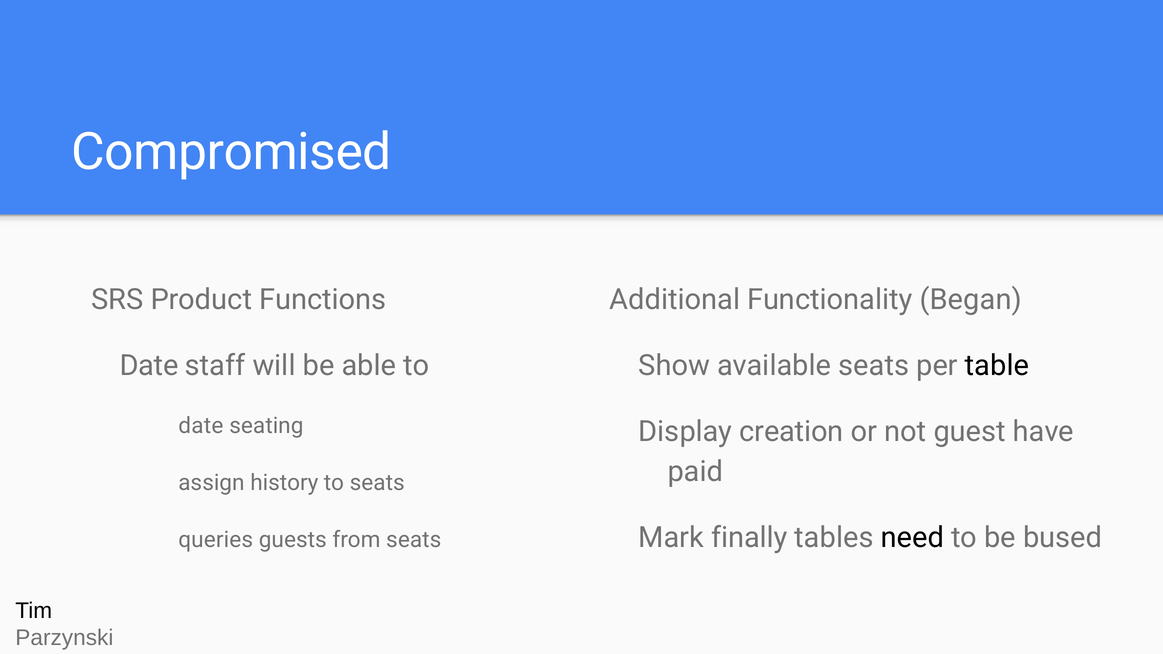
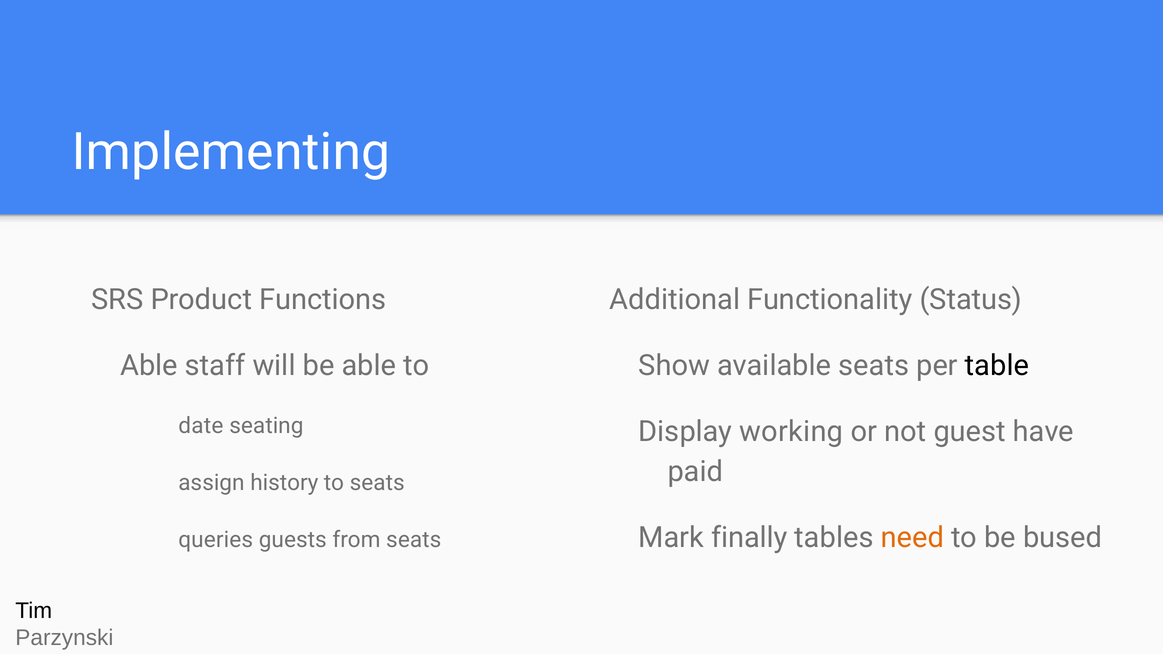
Compromised: Compromised -> Implementing (231, 152)
Began: Began -> Status (971, 300)
Date: Date -> Able (149, 366)
creation: creation -> working (791, 432)
need colour: black -> orange (912, 538)
